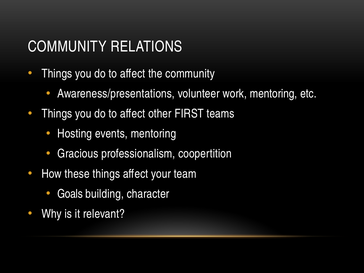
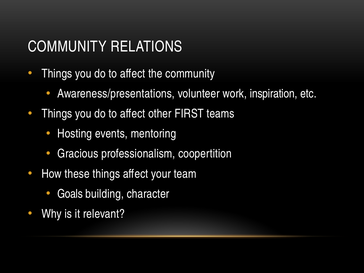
work mentoring: mentoring -> inspiration (274, 94)
